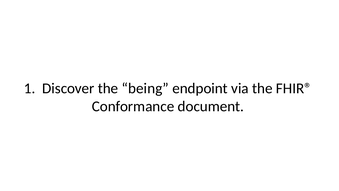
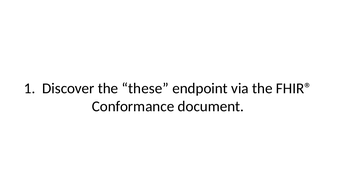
being: being -> these (145, 88)
